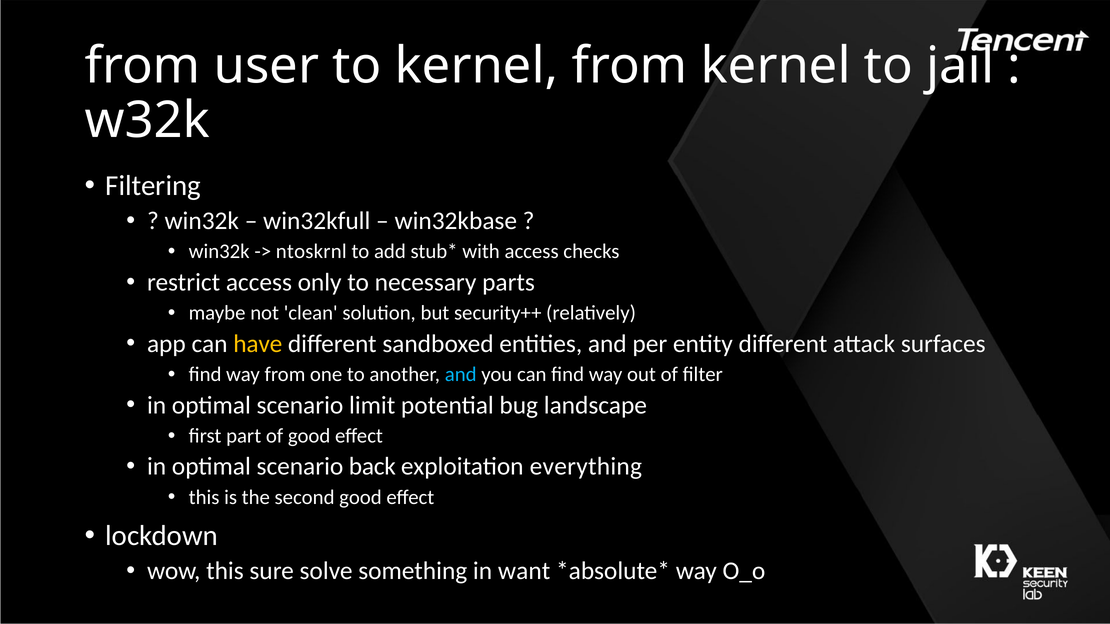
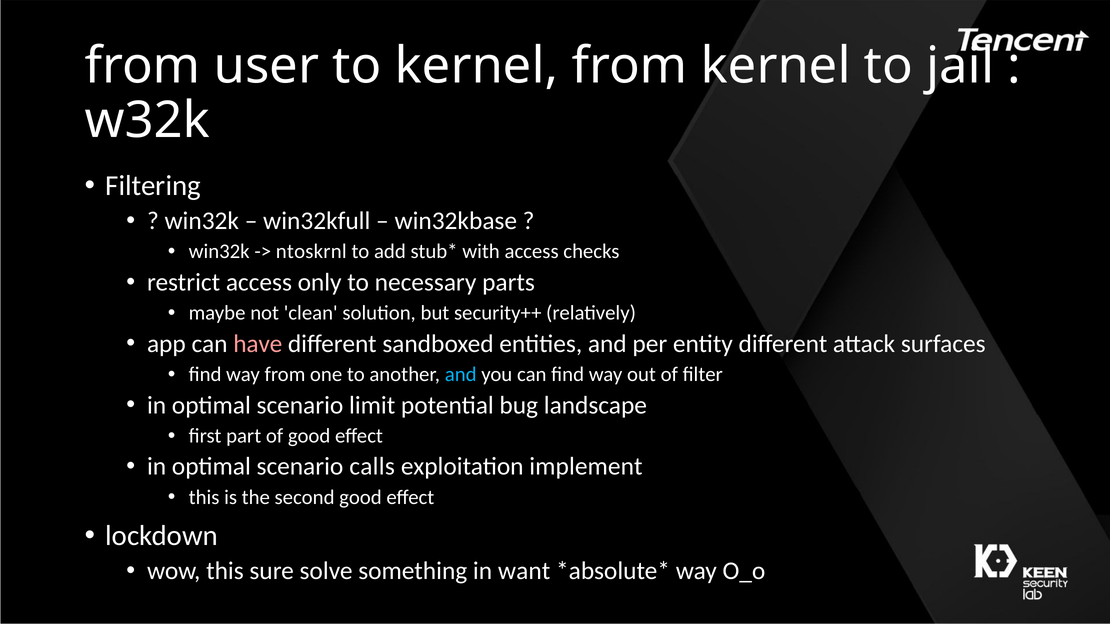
have colour: yellow -> pink (258, 344)
back: back -> calls (372, 467)
everything: everything -> implement (586, 467)
